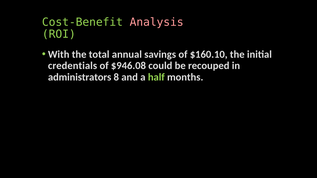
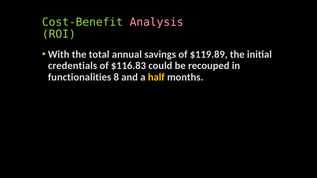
$160.10: $160.10 -> $119.89 (209, 54)
$946.08: $946.08 -> $116.83 (128, 66)
administrators: administrators -> functionalities (80, 77)
half colour: light green -> yellow (156, 77)
